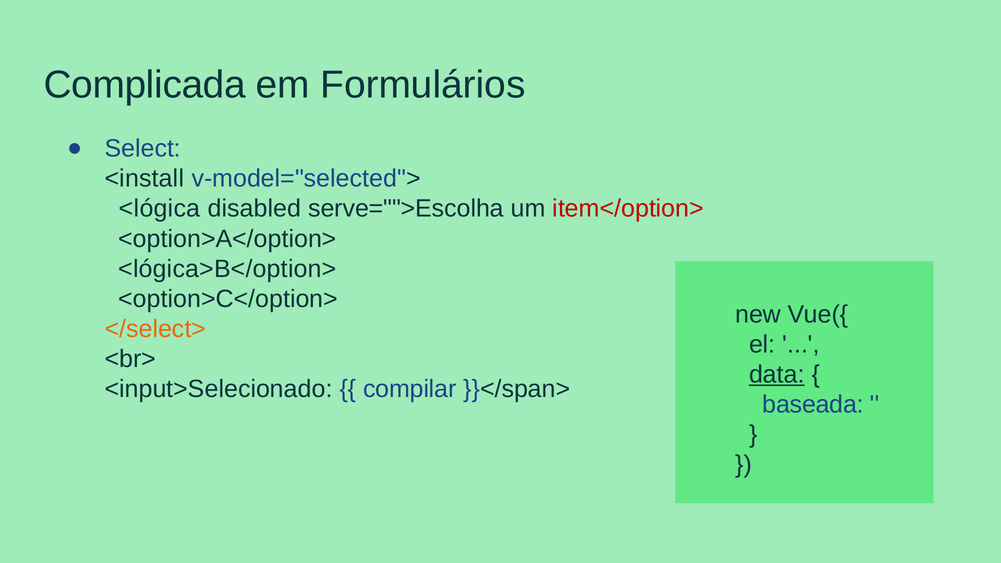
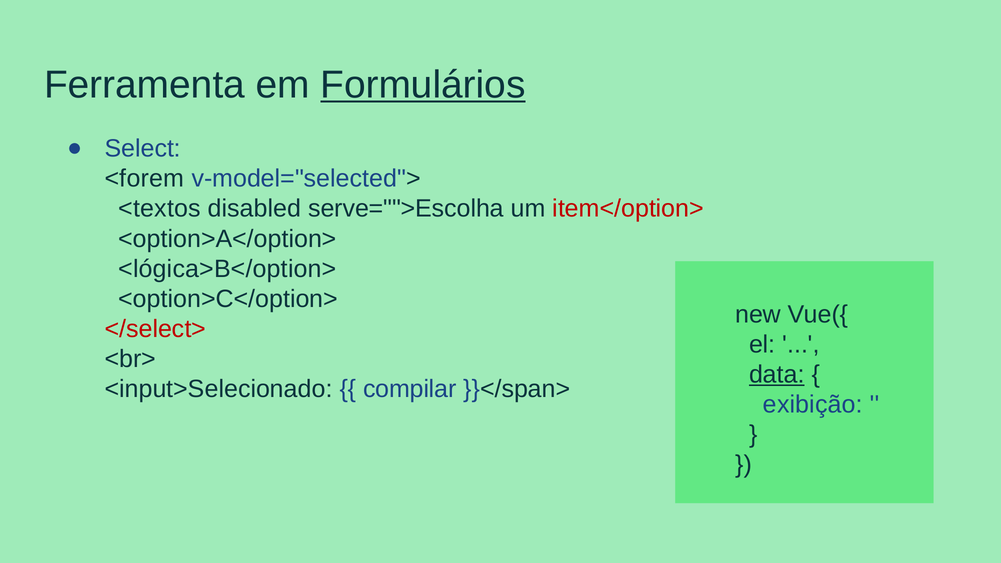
Complicada: Complicada -> Ferramenta (145, 85)
Formulários underline: none -> present (423, 85)
<install: <install -> <forem (144, 179)
<lógica: <lógica -> <textos (160, 209)
</select> colour: orange -> red (155, 329)
baseada: baseada -> exibição (813, 405)
